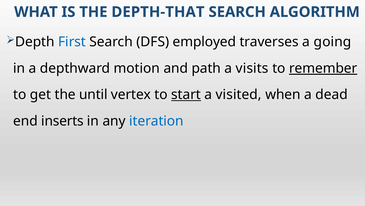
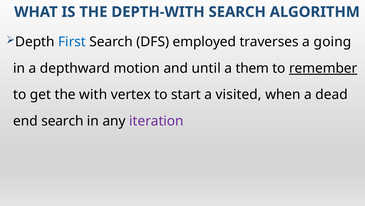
DEPTH-THAT: DEPTH-THAT -> DEPTH-WITH (158, 12)
path: path -> until (206, 68)
visits: visits -> them (252, 68)
until: until -> with (93, 94)
start underline: present -> none (186, 94)
end inserts: inserts -> search (62, 121)
iteration colour: blue -> purple (156, 121)
